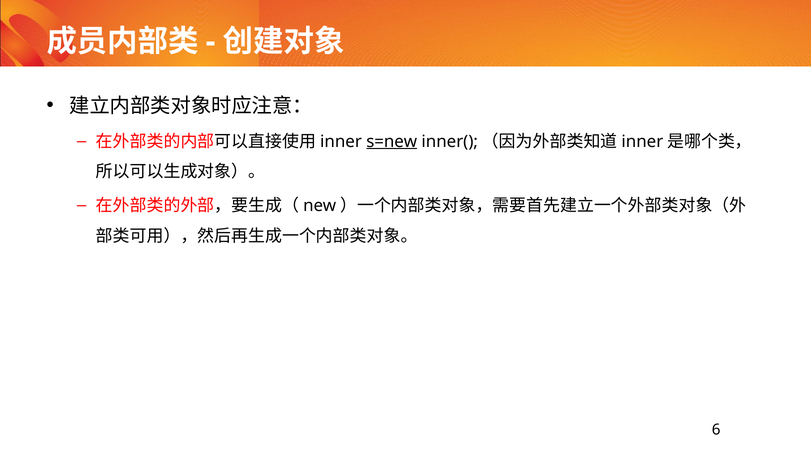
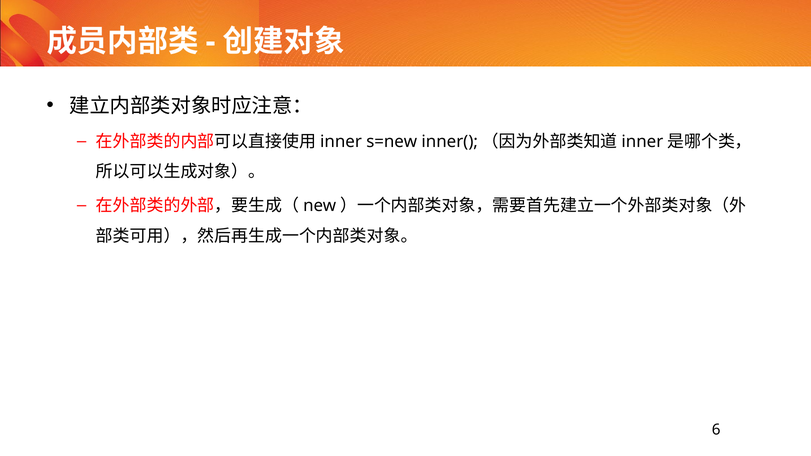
s=new underline: present -> none (392, 142)
